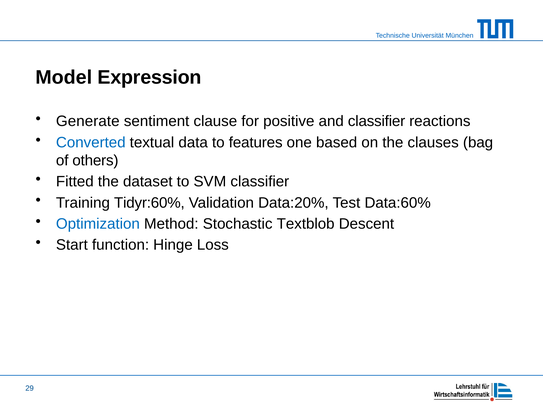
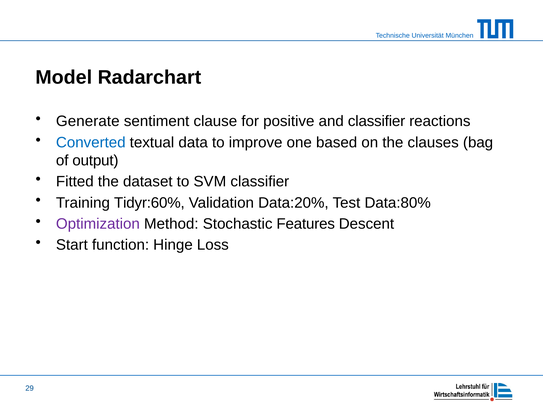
Expression: Expression -> Radarchart (149, 77)
features: features -> improve (256, 143)
others: others -> output (95, 161)
Data:60%: Data:60% -> Data:80% (398, 203)
Optimization colour: blue -> purple (98, 224)
Textblob: Textblob -> Features (306, 224)
